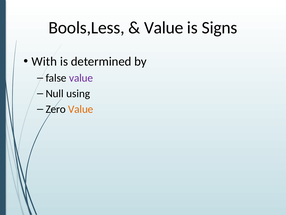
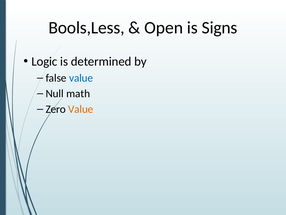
Value: Value -> Open (164, 28)
With: With -> Logic (44, 61)
value colour: purple -> blue (81, 78)
using: using -> math (78, 93)
